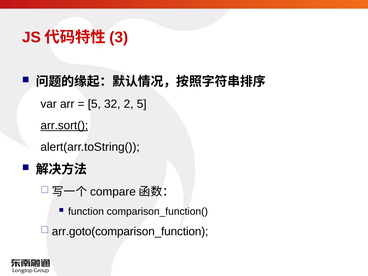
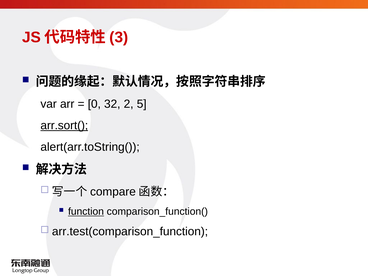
5: 5 -> 0 (94, 104)
function underline: none -> present (86, 212)
arr.goto(comparison_function: arr.goto(comparison_function -> arr.test(comparison_function (130, 232)
